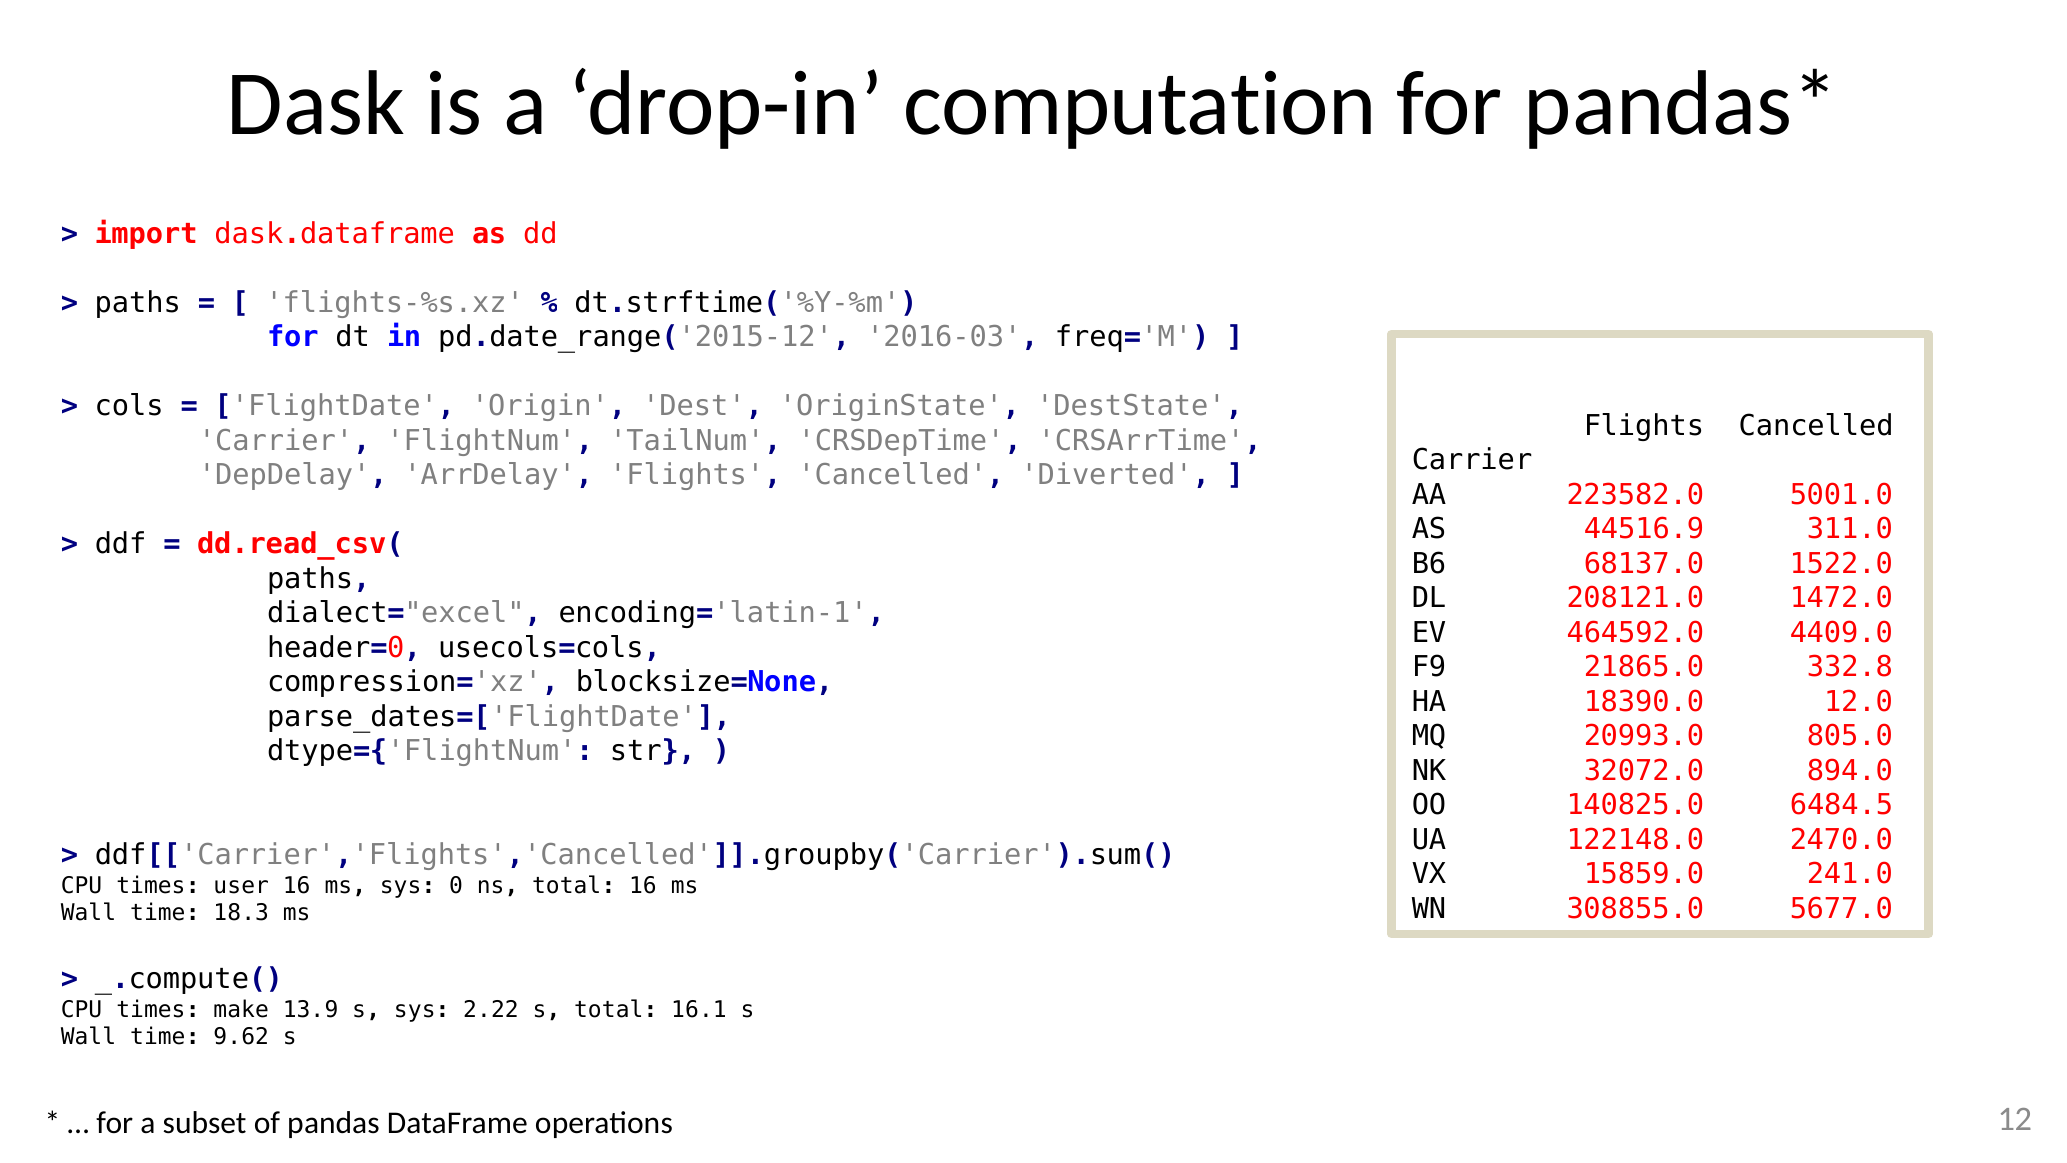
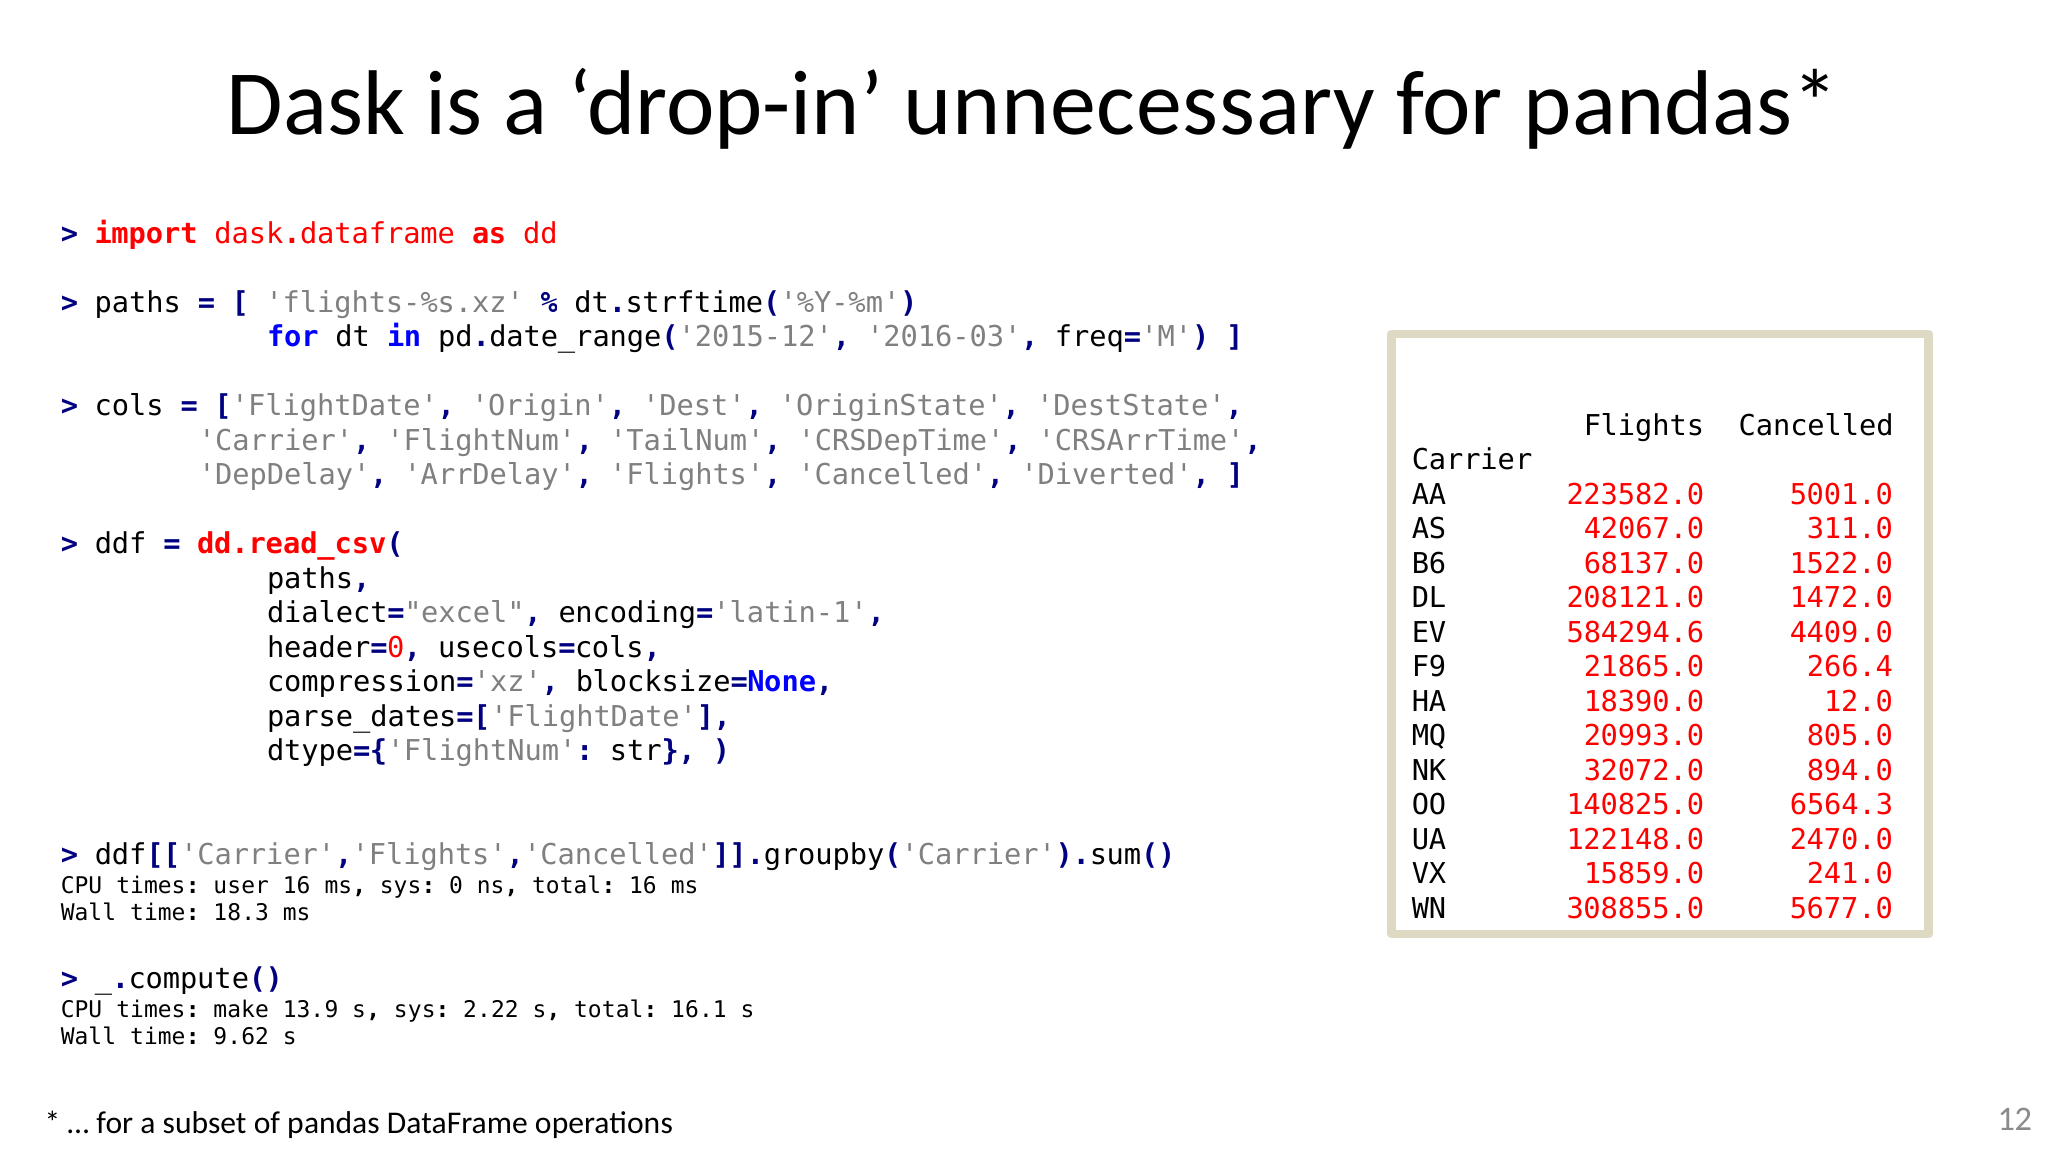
computation: computation -> unnecessary (1139, 104)
44516.9: 44516.9 -> 42067.0 (1644, 529)
464592.0: 464592.0 -> 584294.6 (1635, 633)
332.8: 332.8 -> 266.4 (1850, 667)
6484.5: 6484.5 -> 6564.3 (1841, 805)
